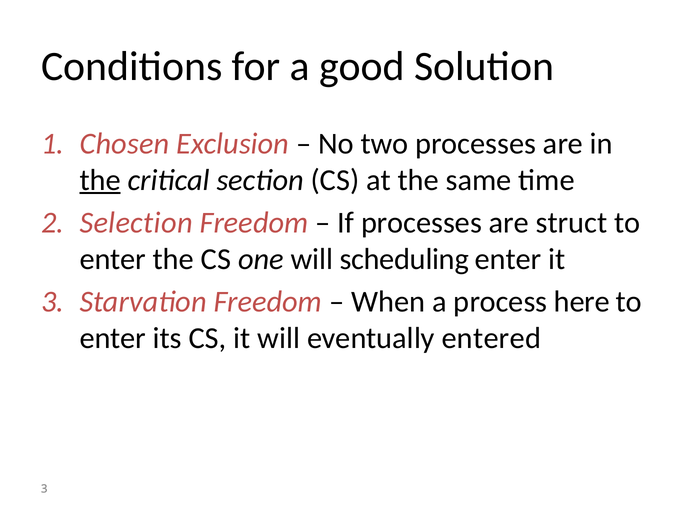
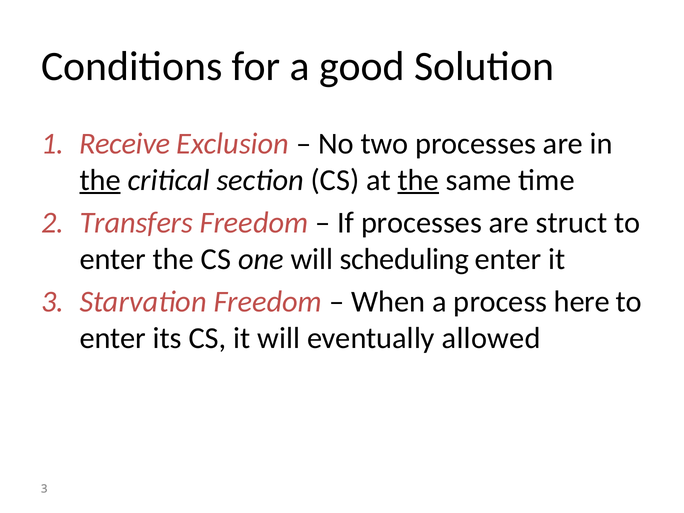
Chosen: Chosen -> Receive (125, 143)
the underline: none -> present (418, 180)
Selection: Selection -> Transfers (136, 223)
entered: entered -> allowed (491, 338)
